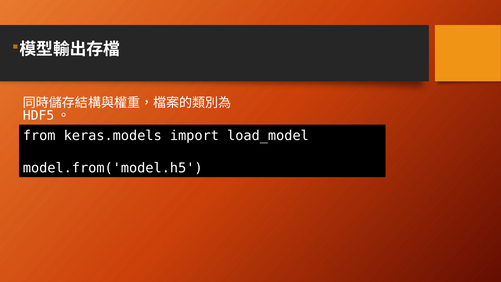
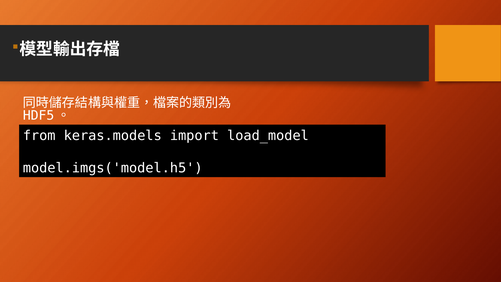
model.from('model.h5: model.from('model.h5 -> model.imgs('model.h5 (113, 168)
